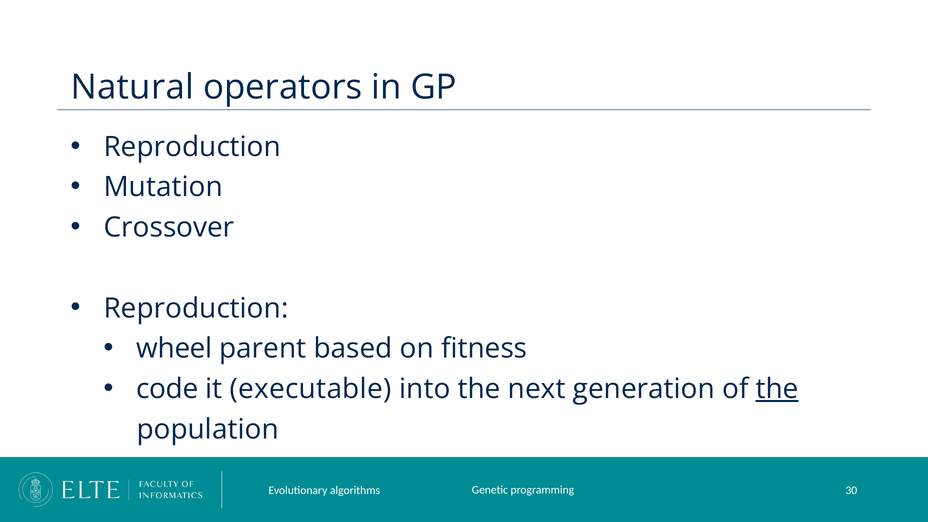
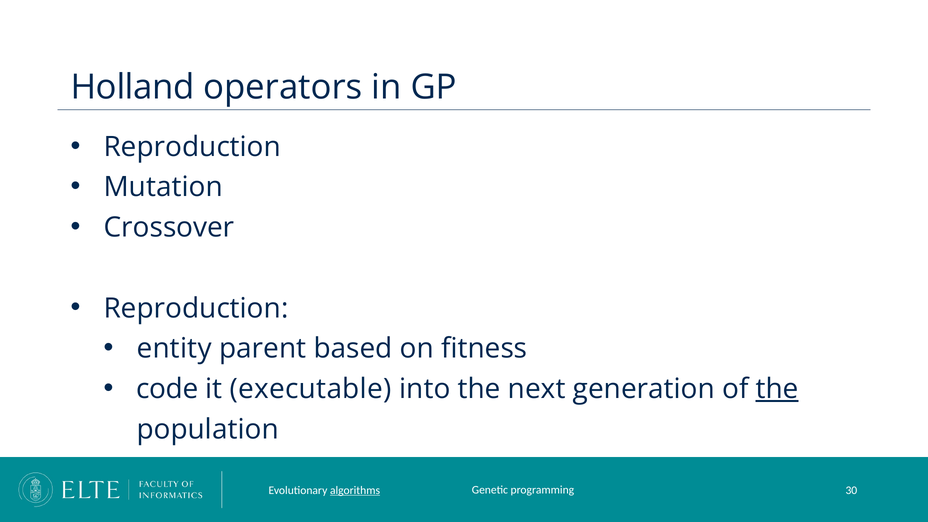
Natural: Natural -> Holland (133, 87)
wheel: wheel -> entity (174, 349)
algorithms underline: none -> present (355, 490)
